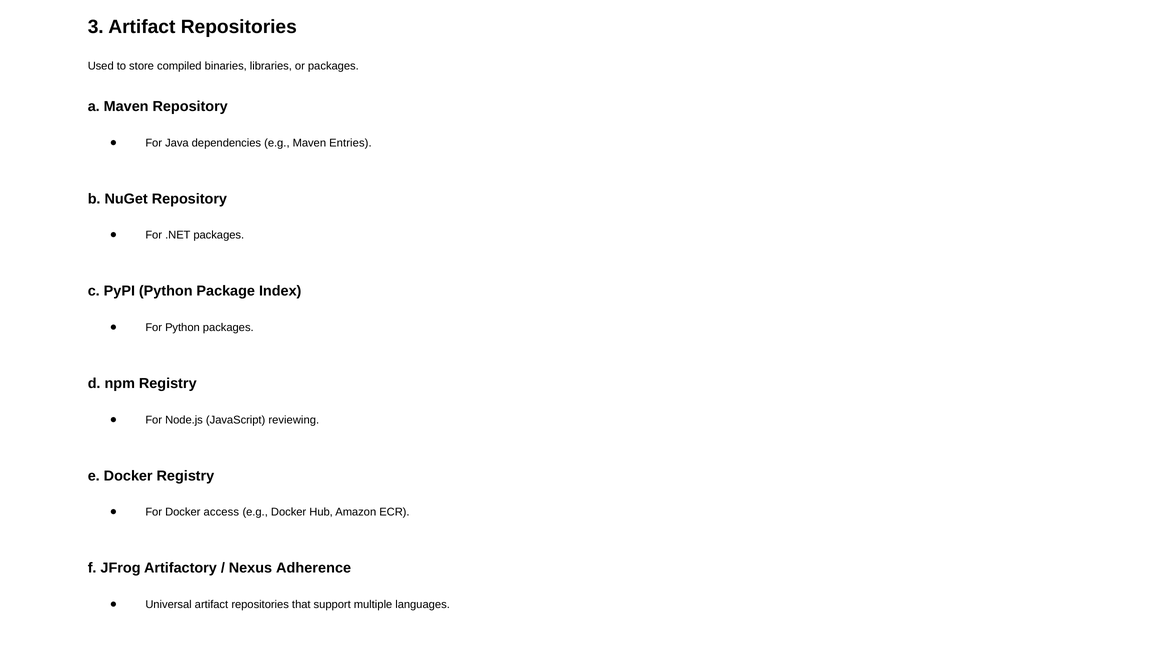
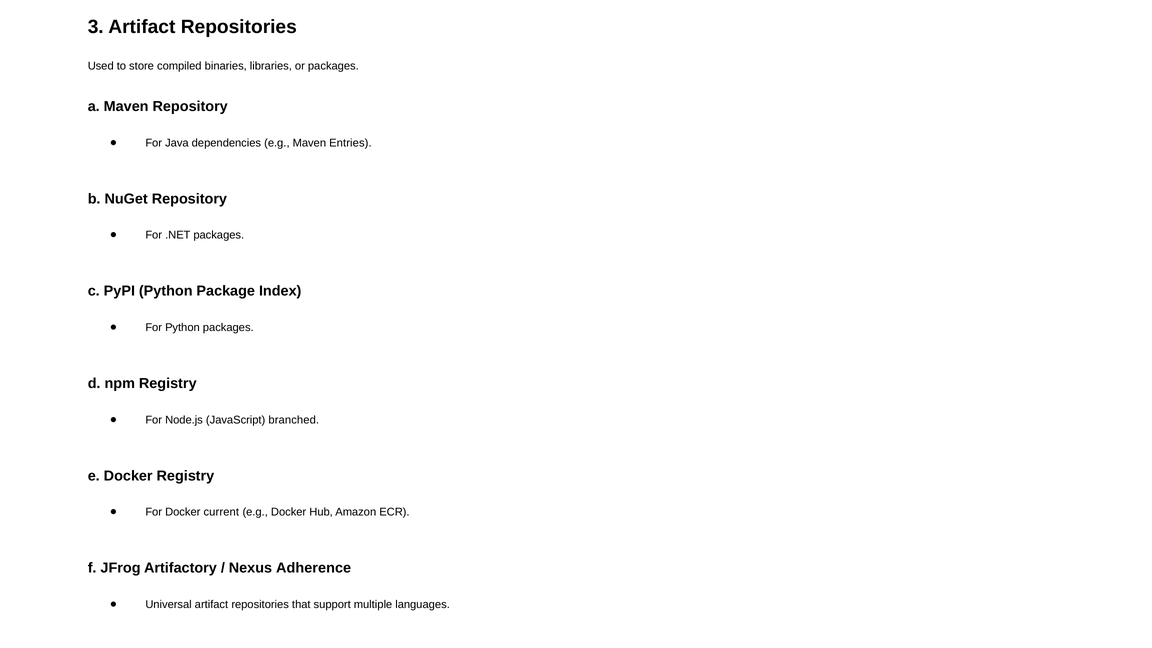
reviewing: reviewing -> branched (294, 420)
access: access -> current (221, 512)
